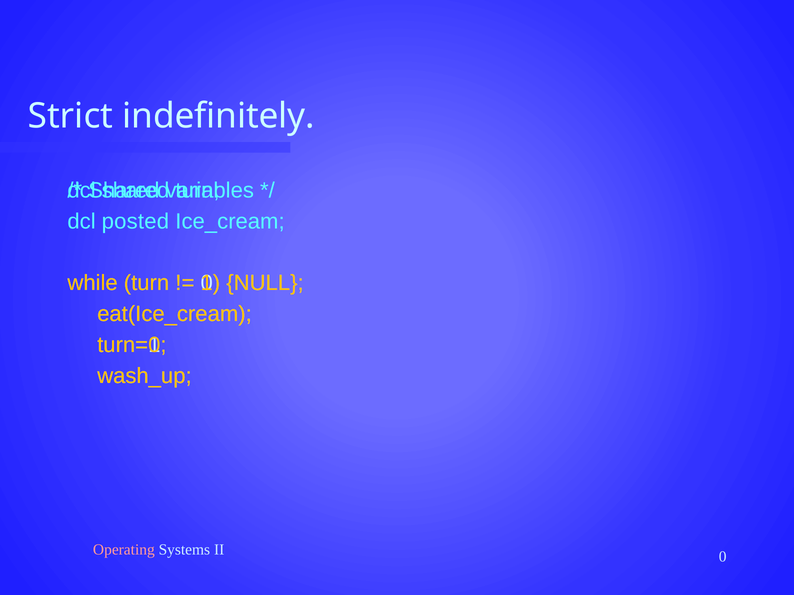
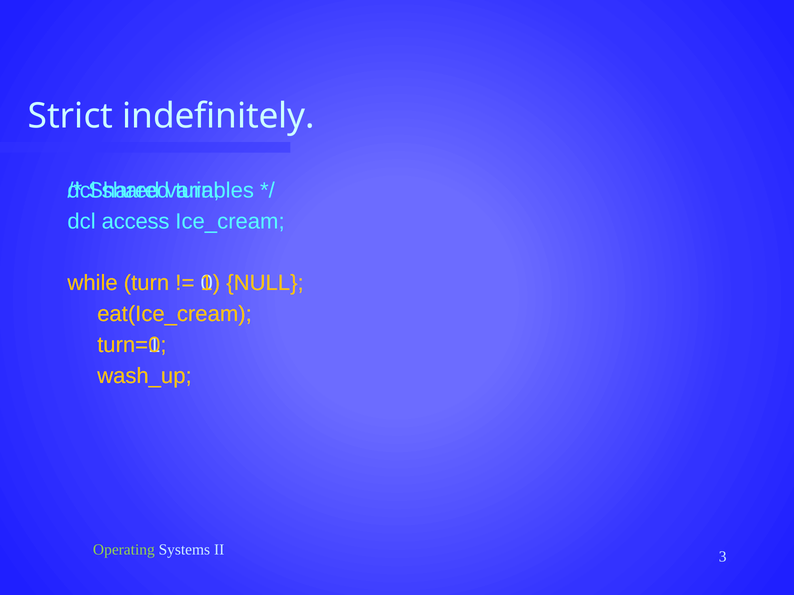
posted: posted -> access (136, 222)
Operating colour: pink -> light green (124, 550)
II 0: 0 -> 3 (723, 557)
